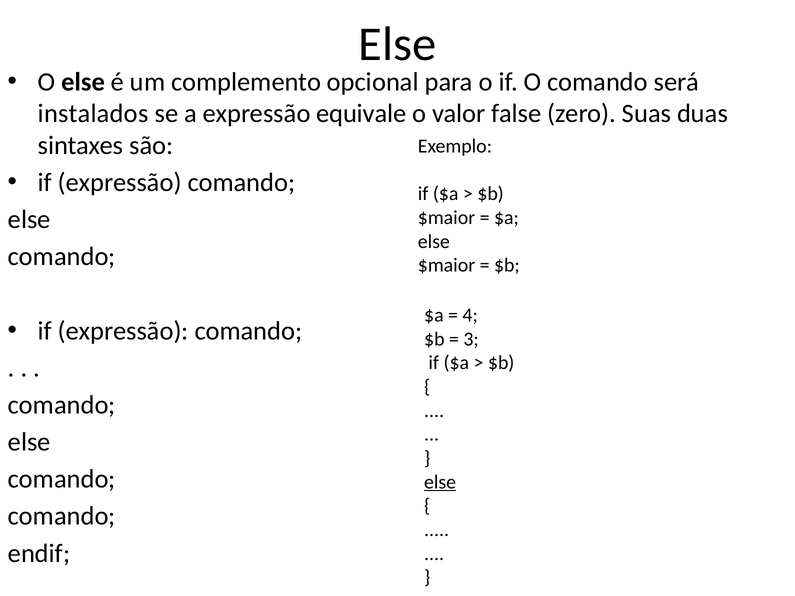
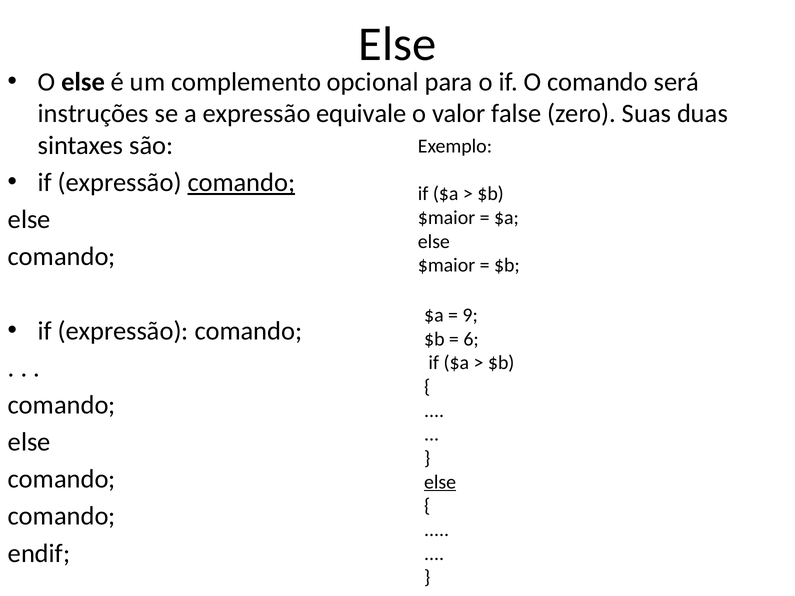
instalados: instalados -> instruções (93, 114)
comando underline: none -> present (241, 183)
4: 4 -> 9 (470, 315)
3: 3 -> 6 (471, 339)
